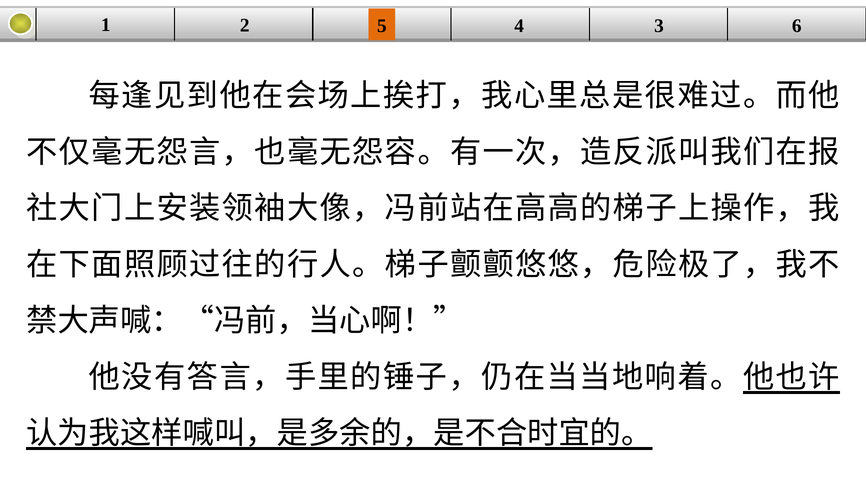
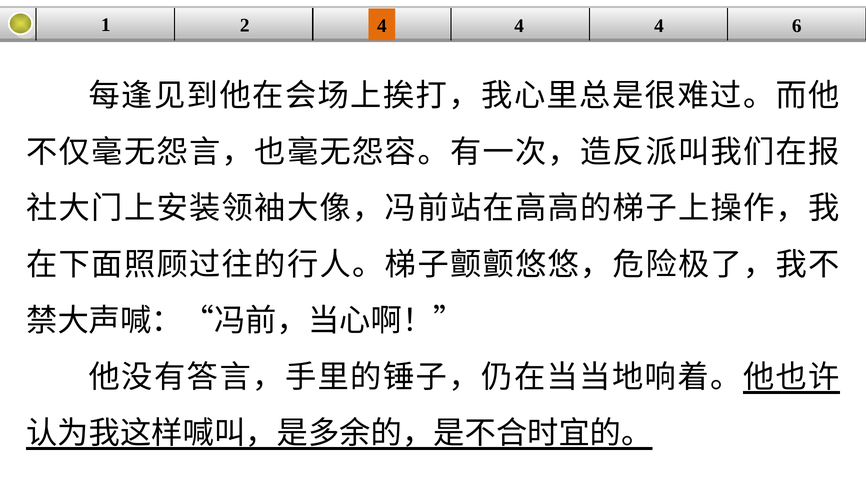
2 5: 5 -> 4 (382, 26)
3: 3 -> 4 (659, 26)
